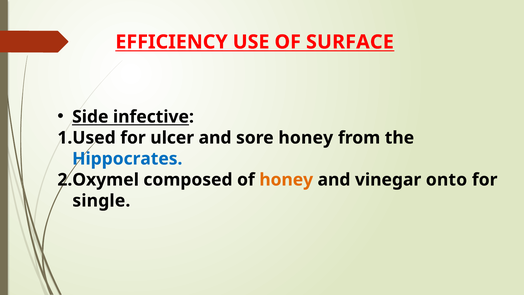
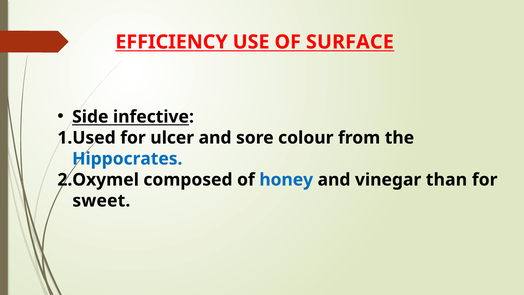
sore honey: honey -> colour (306, 138)
honey colour: orange -> blue (286, 180)
onto: onto -> than (446, 180)
single: single -> sweet (101, 201)
